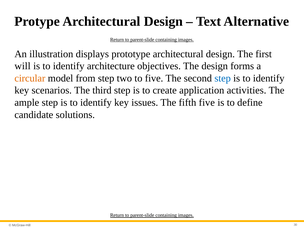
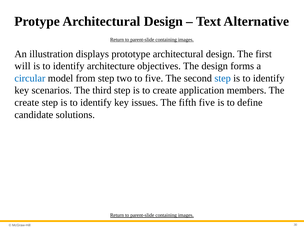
circular colour: orange -> blue (30, 78)
activities: activities -> members (247, 90)
ample: ample -> create (27, 103)
